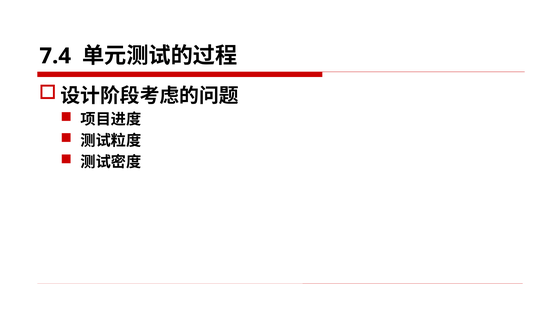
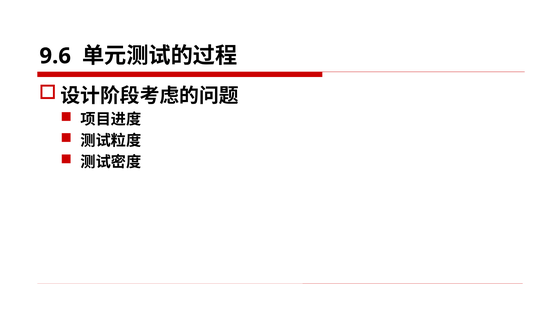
7.4: 7.4 -> 9.6 (55, 56)
